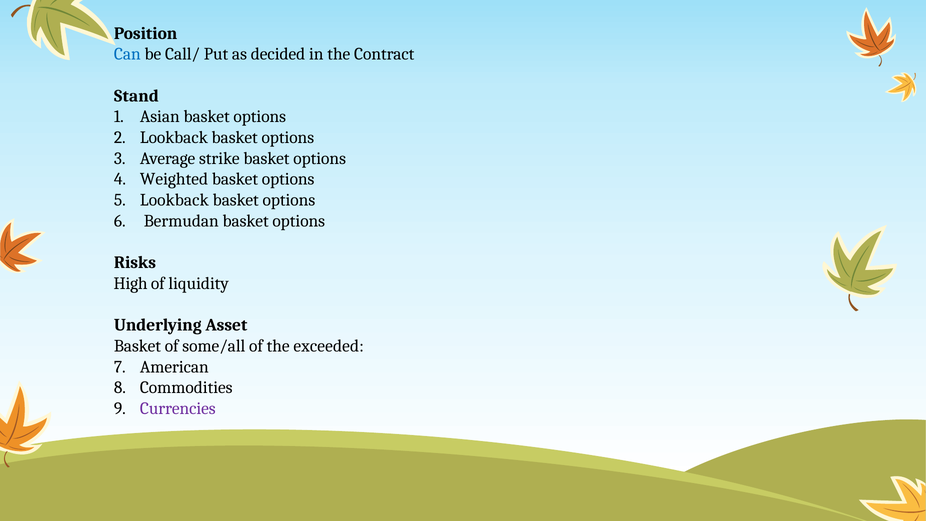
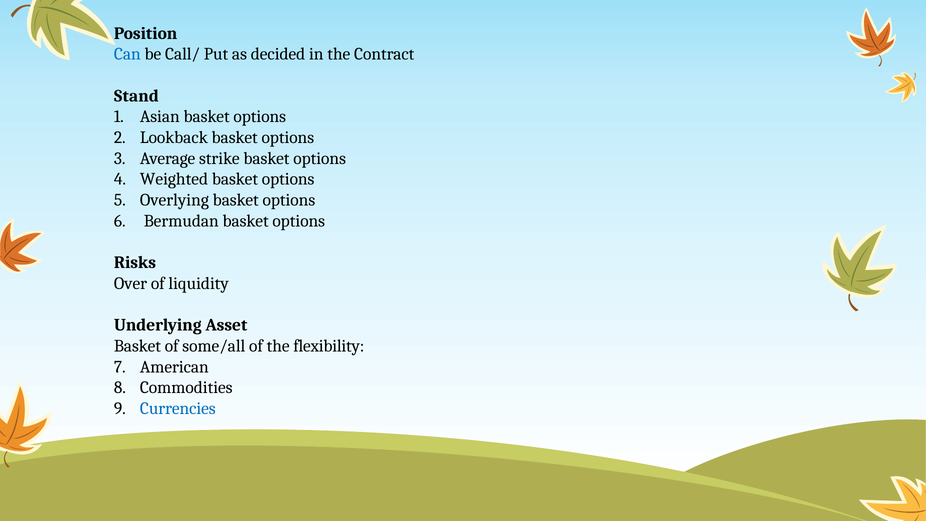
Lookback: Lookback -> Overlying (174, 200)
High: High -> Over (130, 283)
exceeded: exceeded -> flexibility (329, 346)
Currencies colour: purple -> blue (178, 408)
